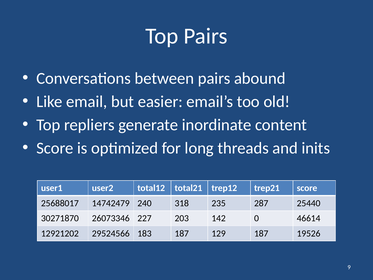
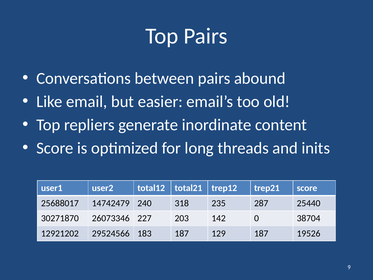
46614: 46614 -> 38704 (309, 218)
